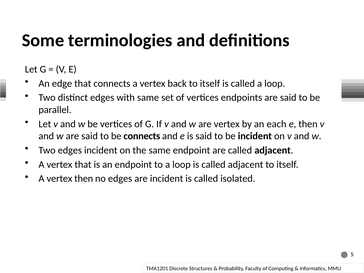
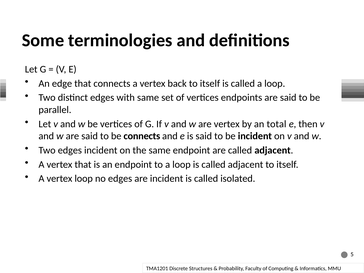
each: each -> total (277, 124)
vertex then: then -> loop (84, 179)
